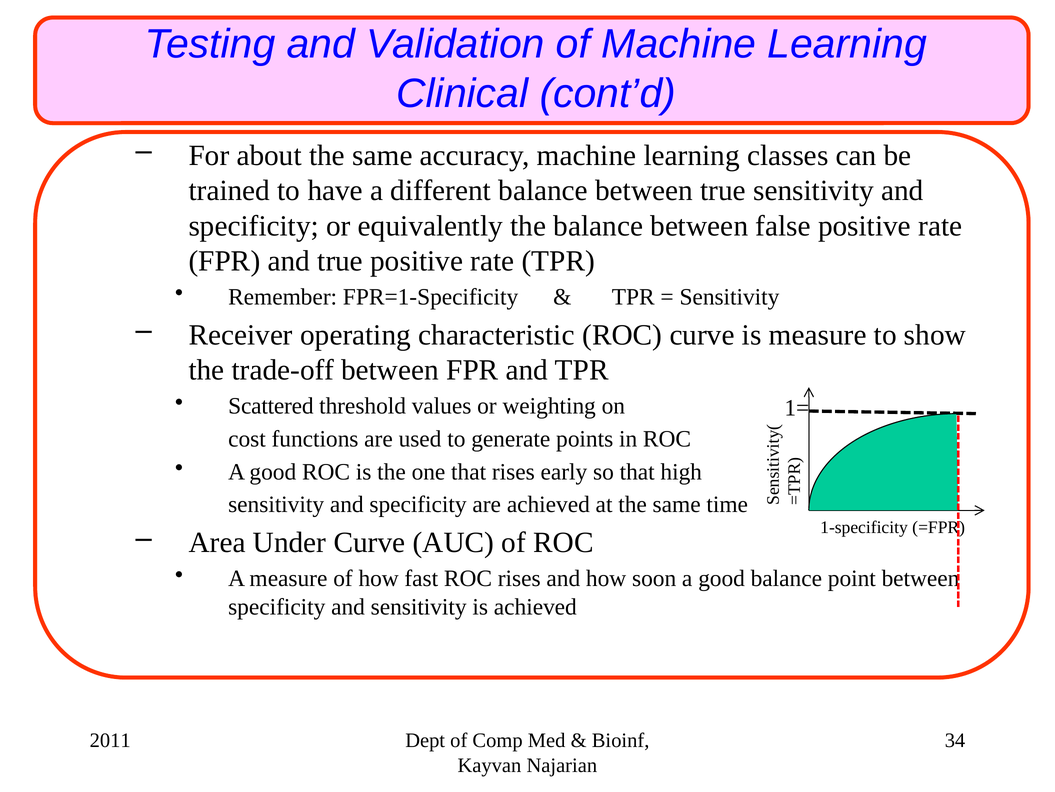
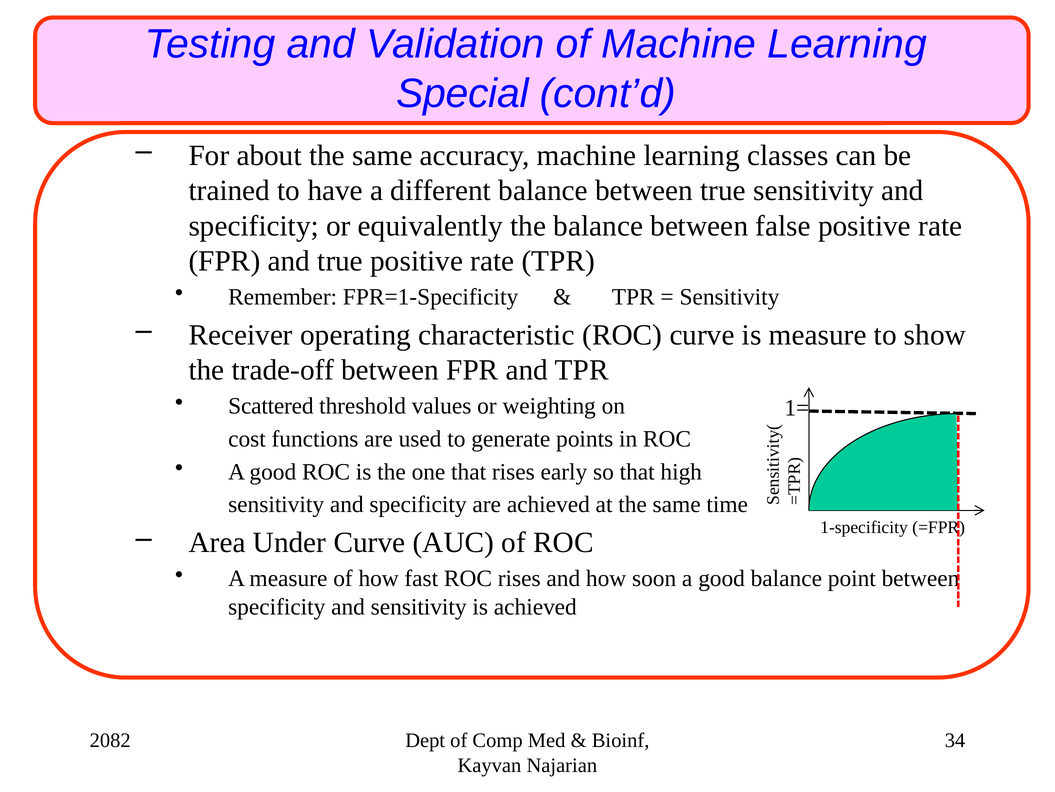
Clinical: Clinical -> Special (462, 93)
2011: 2011 -> 2082 (110, 740)
